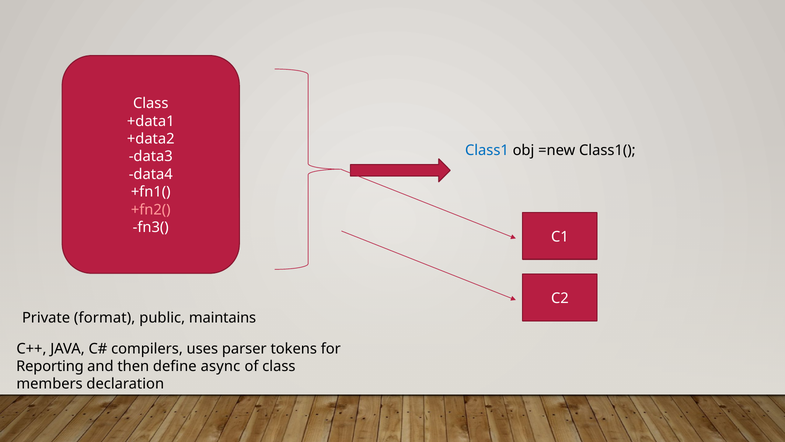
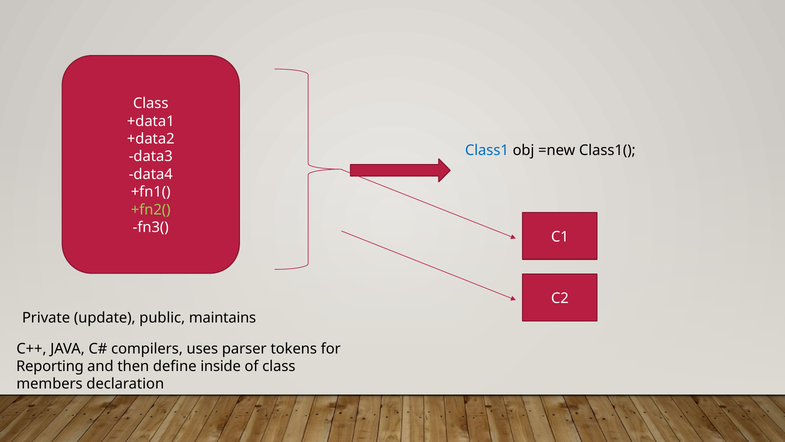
+fn2( colour: pink -> light green (151, 209)
format: format -> update (105, 318)
async: async -> inside (221, 366)
